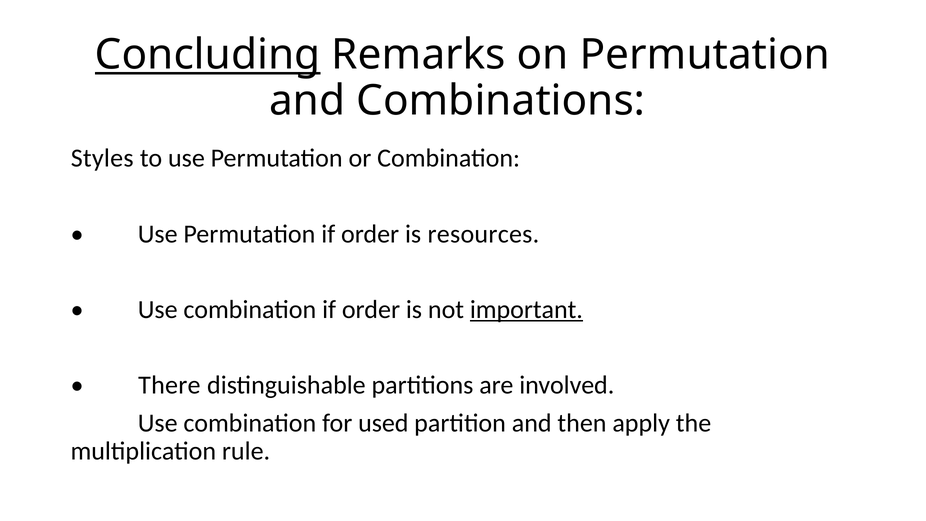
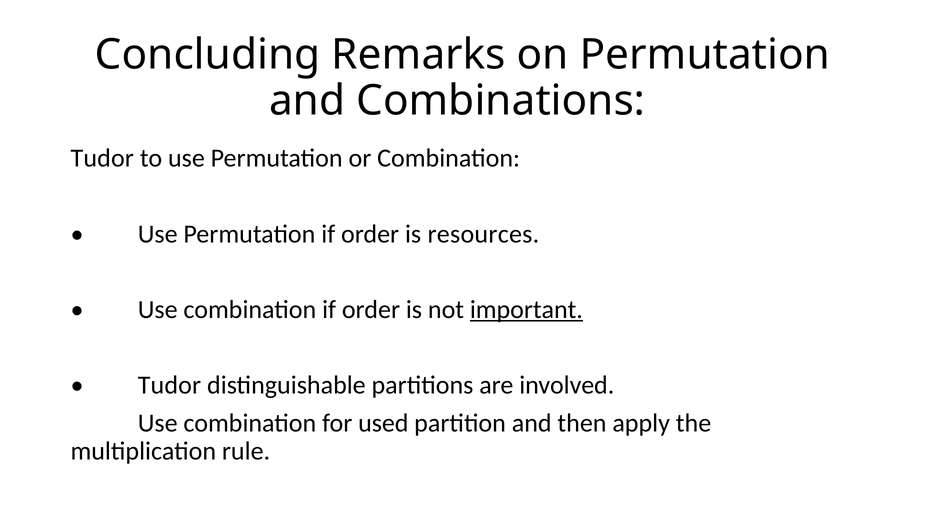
Concluding underline: present -> none (208, 55)
Styles: Styles -> Tudor (102, 158)
There: There -> Tudor (169, 385)
